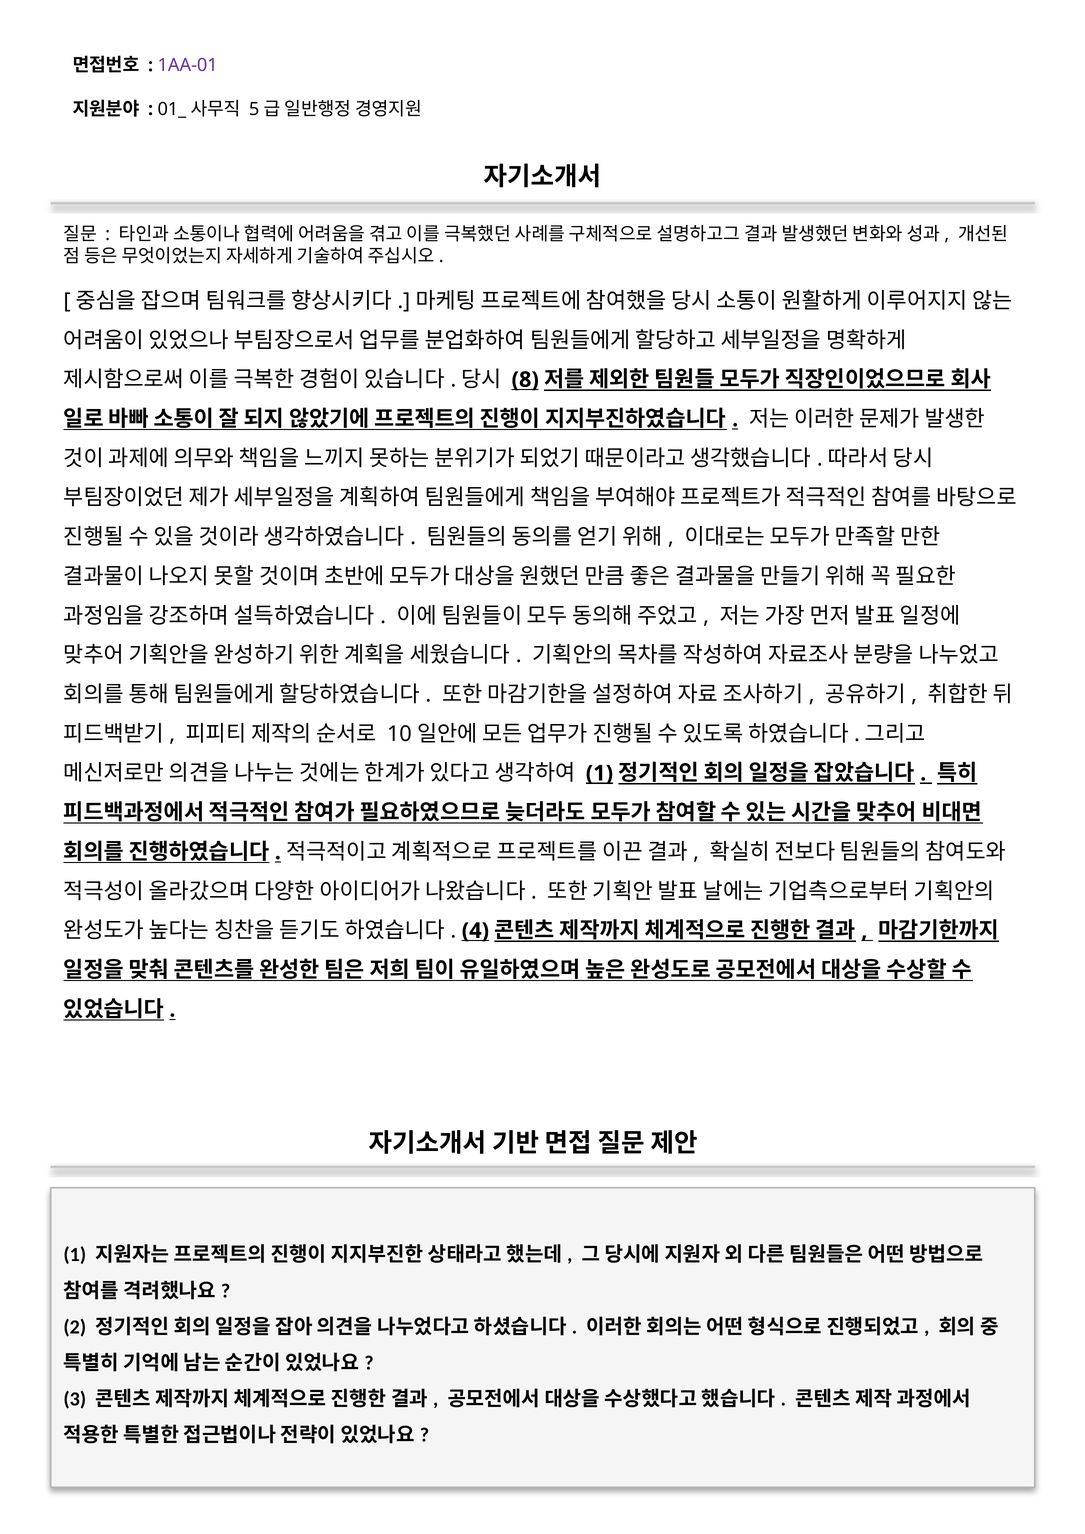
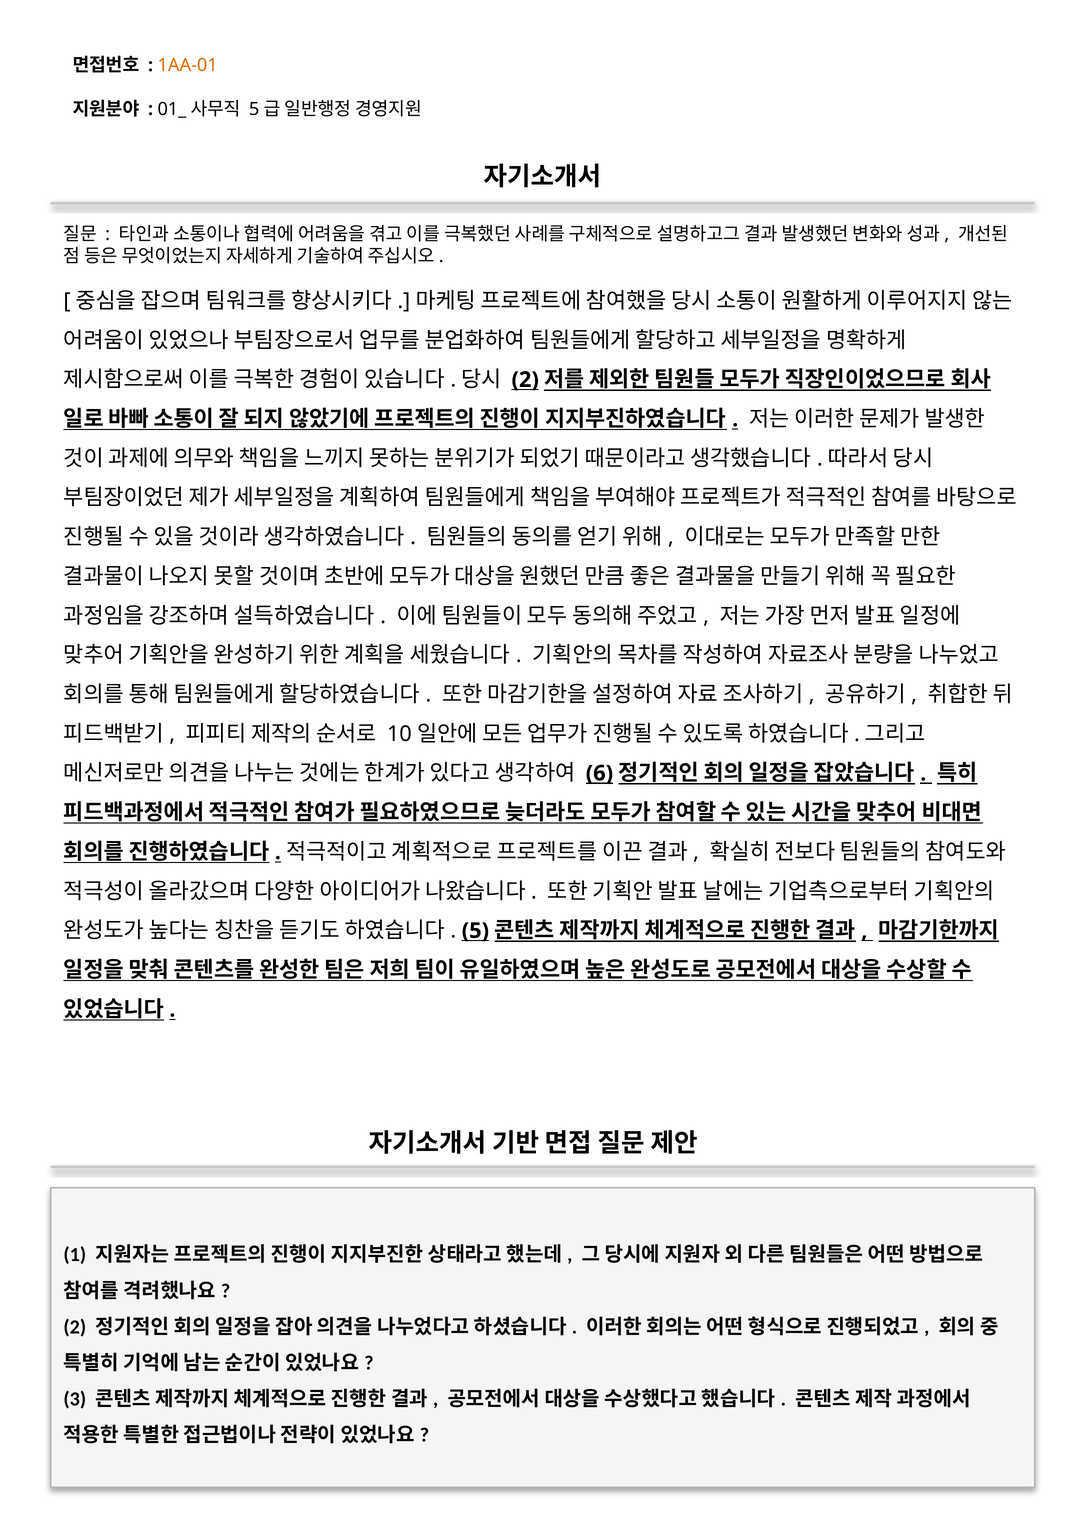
1AA-01 colour: purple -> orange (188, 65)
8: 8 -> 2 (525, 380)
1: 1 -> 6 (599, 774)
4: 4 -> 5 (475, 931)
